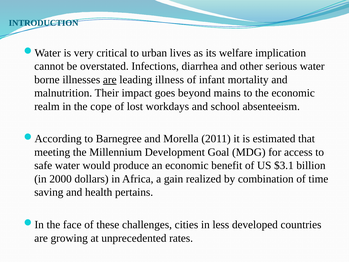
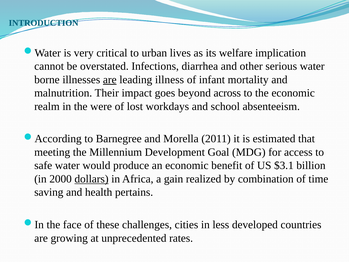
mains: mains -> across (227, 93)
cope: cope -> were (101, 106)
dollars underline: none -> present (92, 179)
